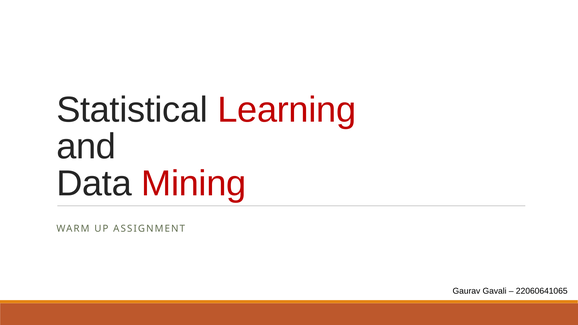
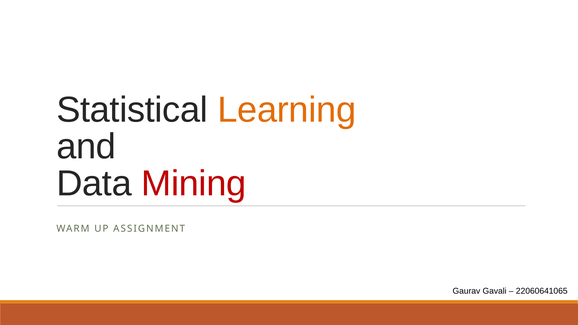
Learning colour: red -> orange (287, 110)
